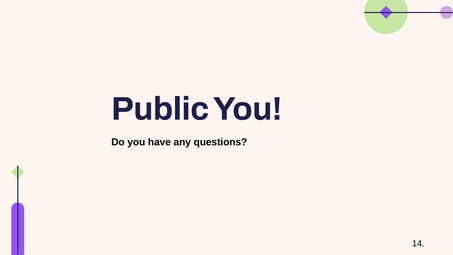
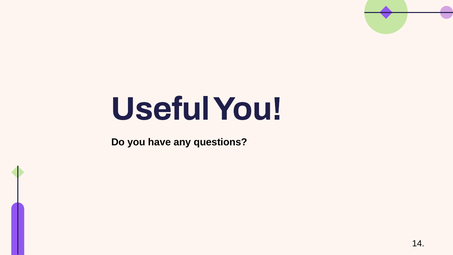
Public: Public -> Useful (160, 109)
